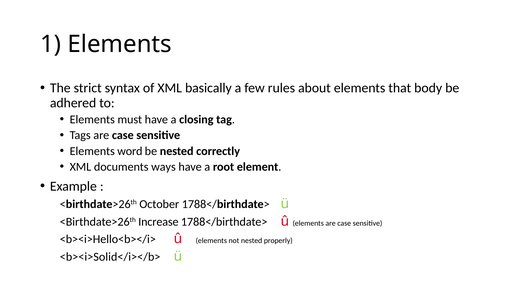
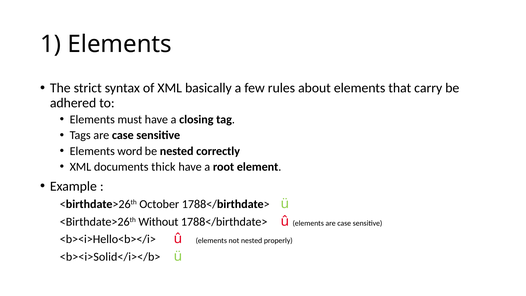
body: body -> carry (428, 88)
ways: ways -> thick (163, 167)
Increase: Increase -> Without (158, 222)
